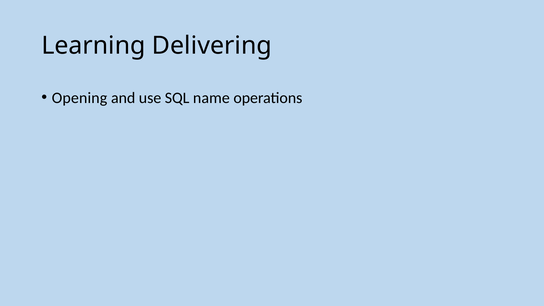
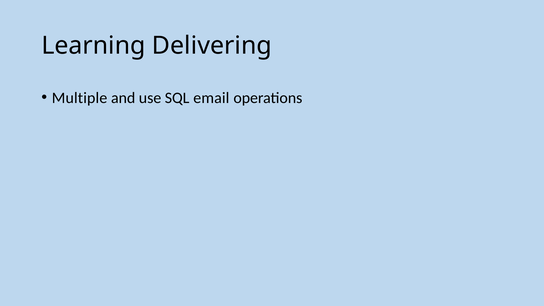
Opening: Opening -> Multiple (80, 98)
name: name -> email (211, 98)
